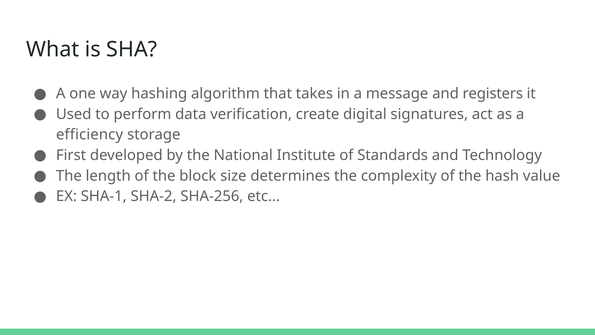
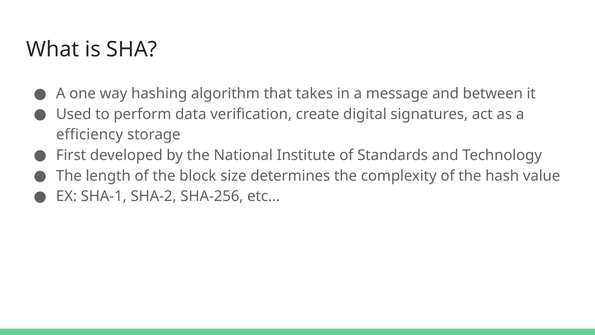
registers: registers -> between (493, 94)
